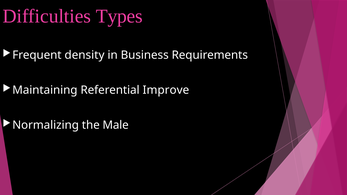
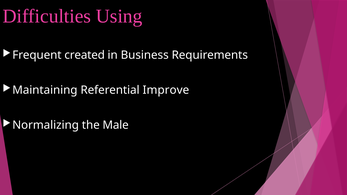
Types: Types -> Using (119, 16)
density: density -> created (85, 55)
